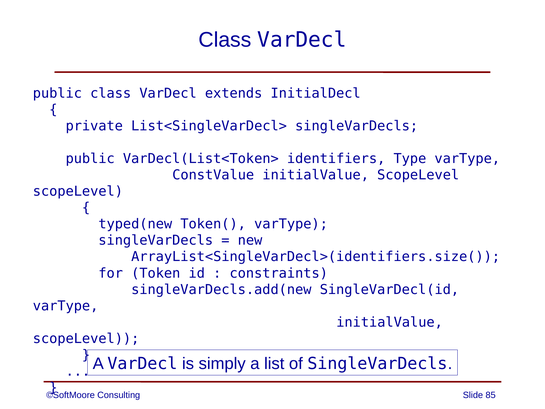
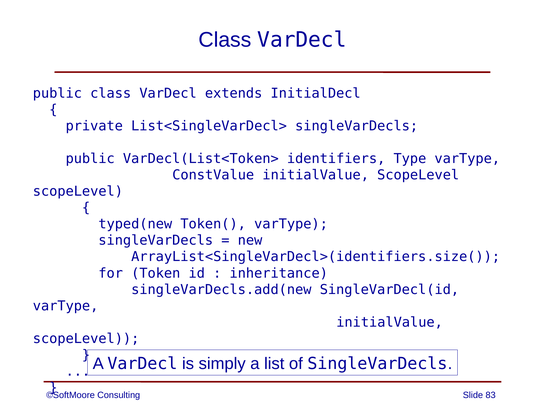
constraints: constraints -> inheritance (279, 273)
85: 85 -> 83 (491, 395)
